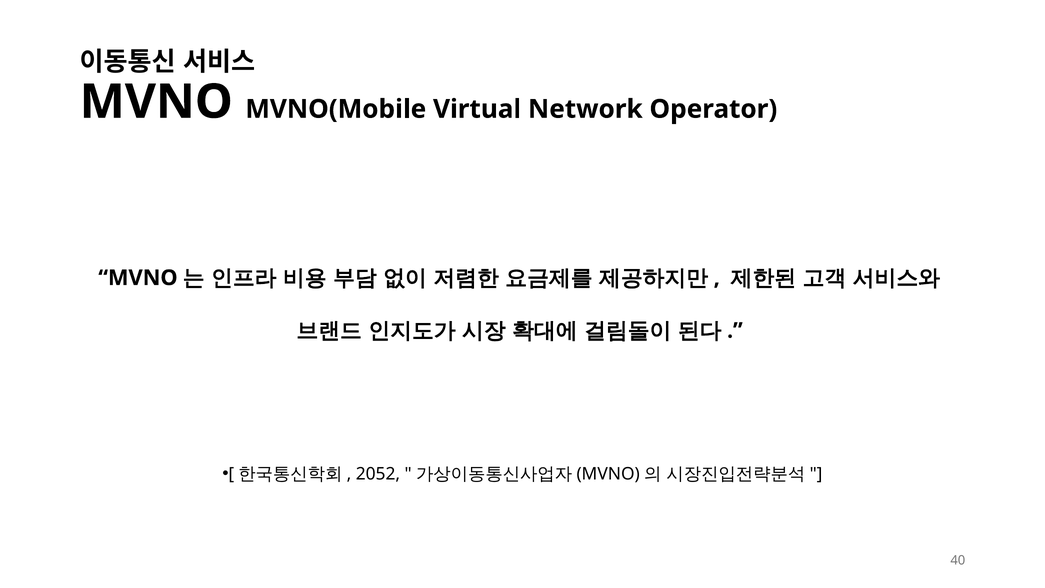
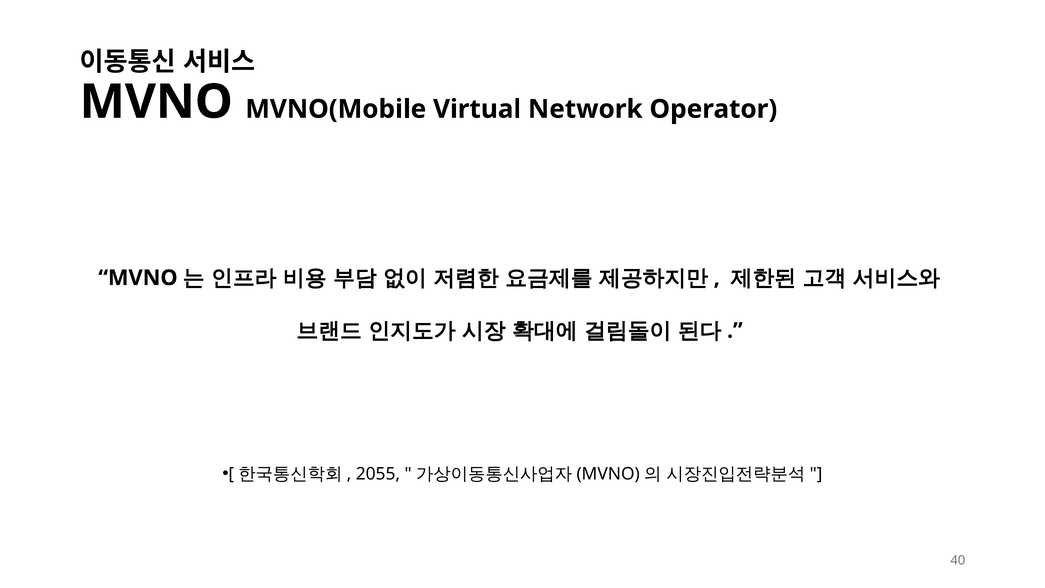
2052: 2052 -> 2055 (378, 474)
